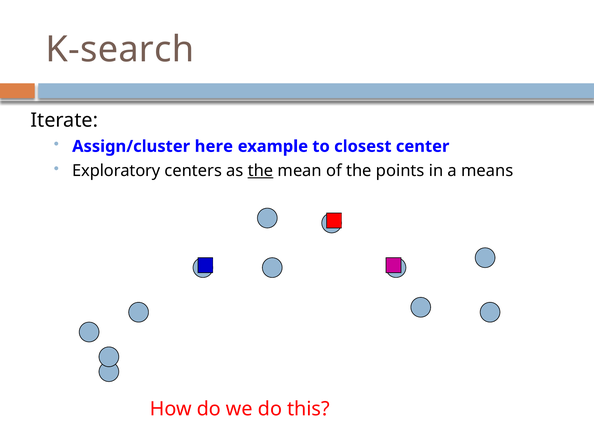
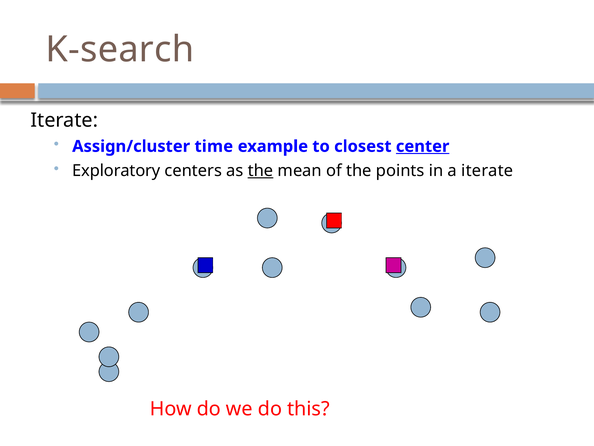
here: here -> time (214, 146)
center underline: none -> present (423, 146)
a means: means -> iterate (487, 171)
